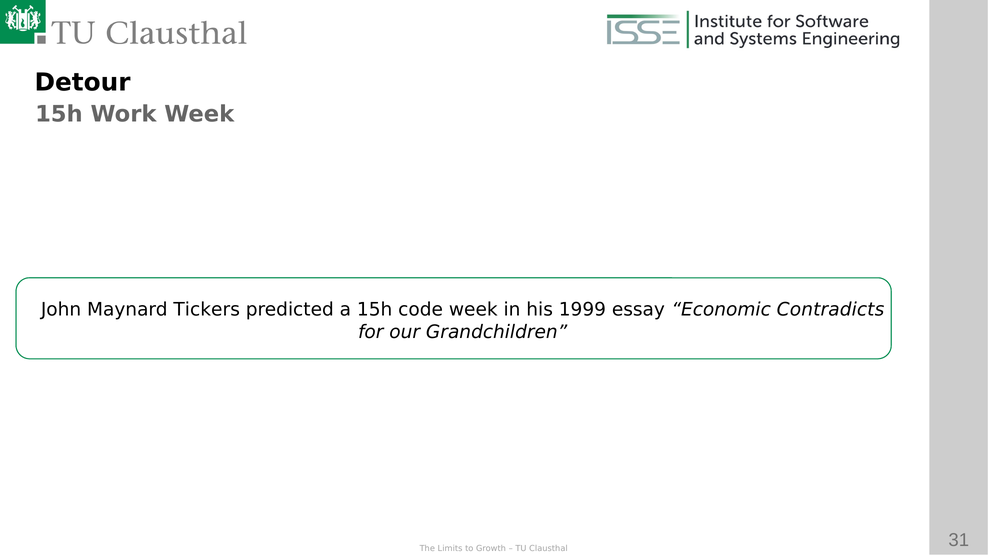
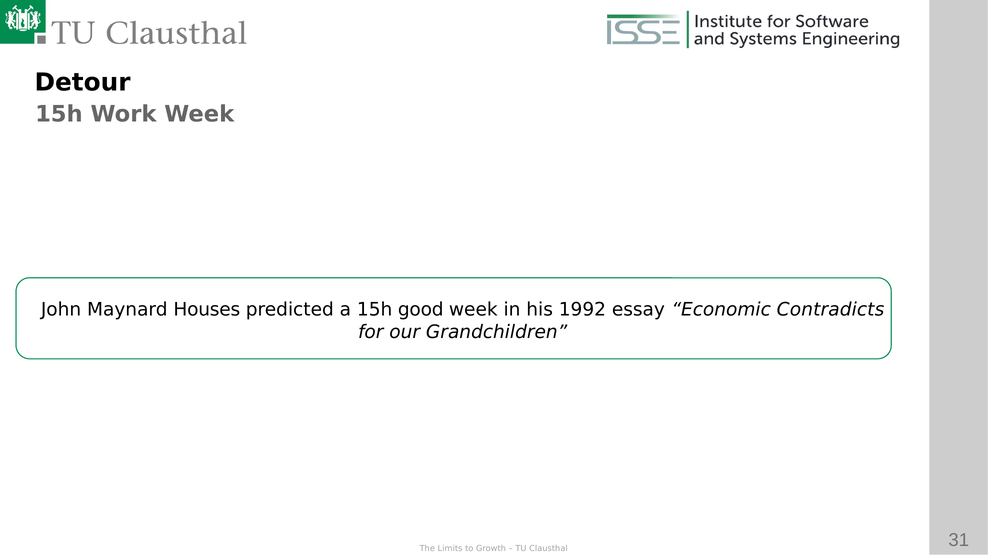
Tickers: Tickers -> Houses (207, 310)
code: code -> good (421, 310)
1999: 1999 -> 1992 (582, 310)
